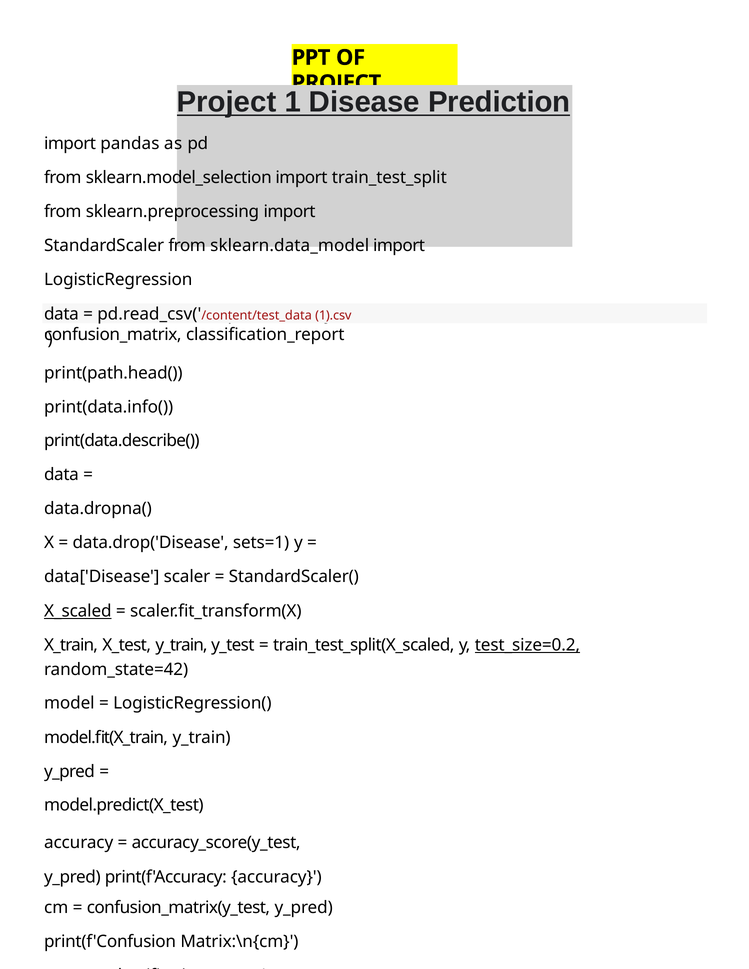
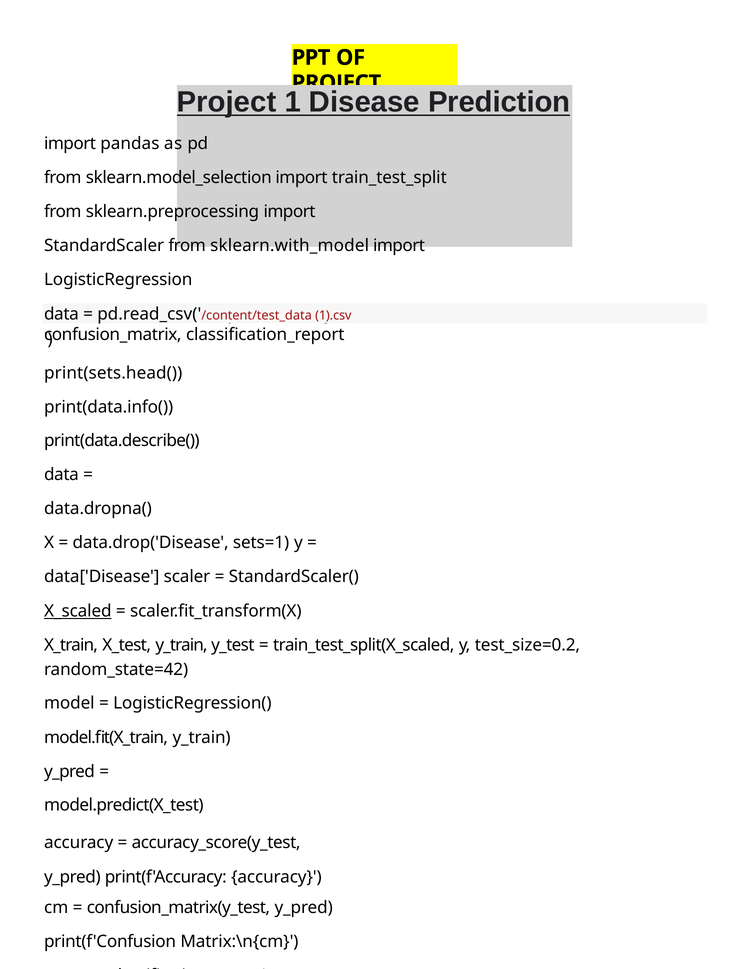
sklearn.data_model: sklearn.data_model -> sklearn.with_model (290, 246)
print(path.head(: print(path.head( -> print(sets.head( (113, 373)
test_size=0.2 underline: present -> none (527, 645)
